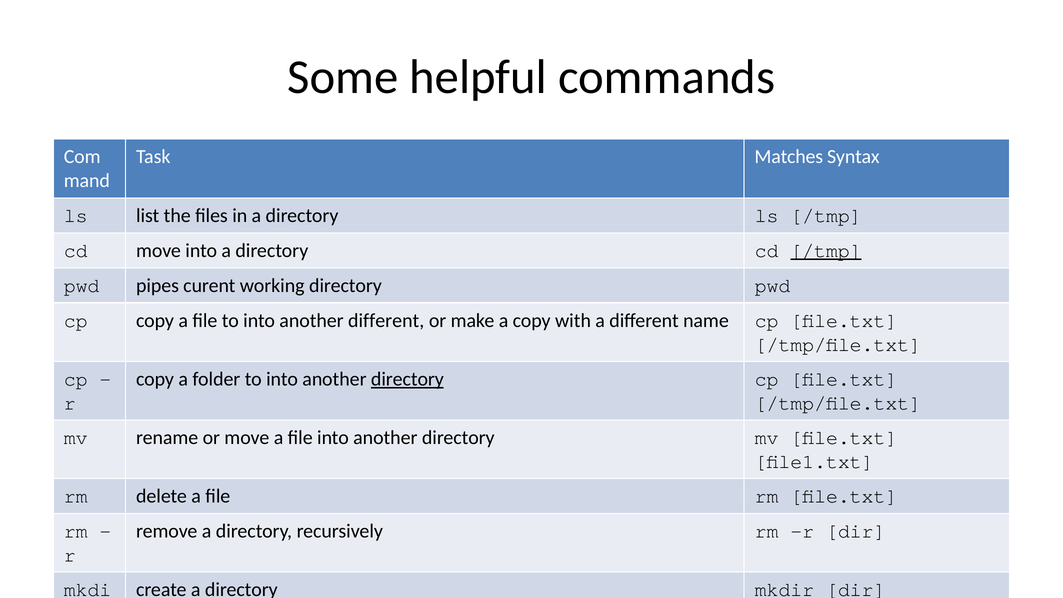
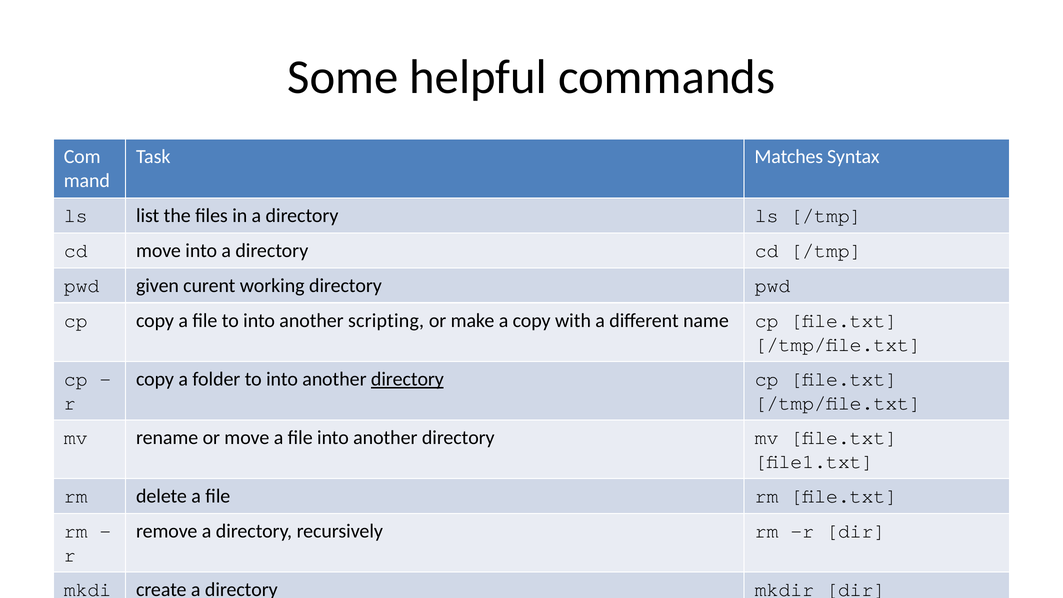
/tmp underline: present -> none (826, 251)
pipes: pipes -> given (158, 286)
another different: different -> scripting (386, 321)
